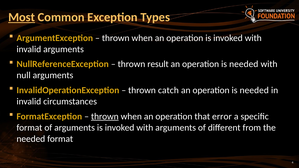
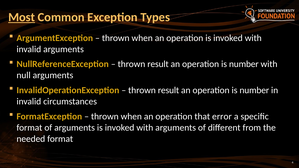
needed: needed -> number (244, 64)
catch: catch -> result (168, 90)
needed: needed -> number (254, 90)
thrown underline: present -> none (105, 117)
